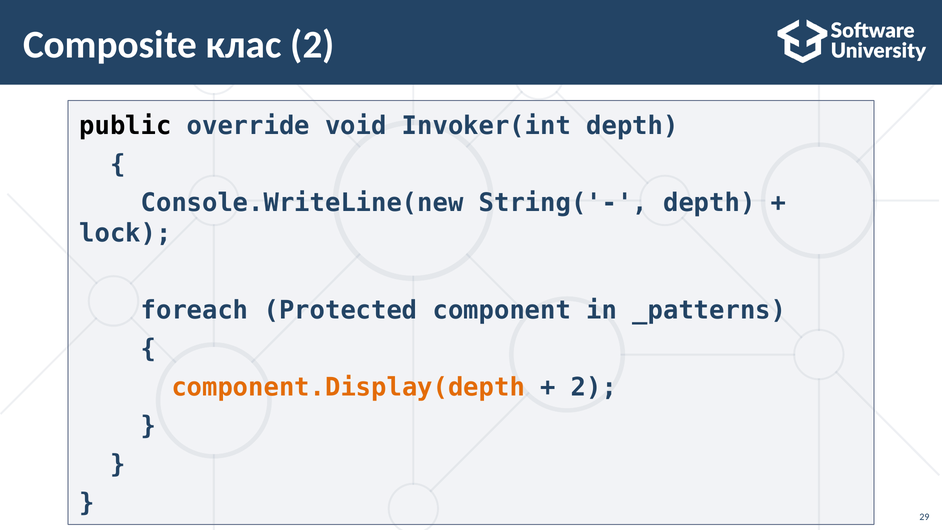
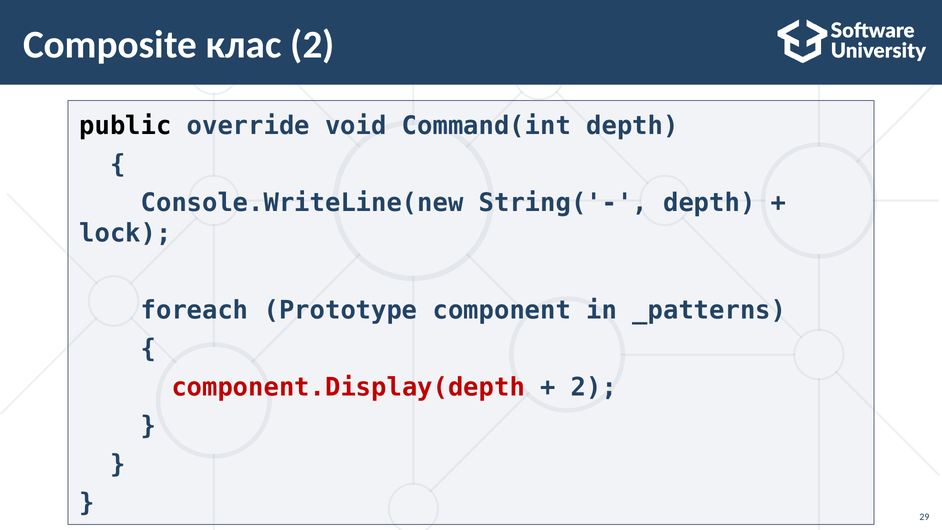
Invoker(int: Invoker(int -> Command(int (486, 126)
Protected: Protected -> Prototype (340, 310)
component.Display(depth colour: orange -> red (348, 387)
